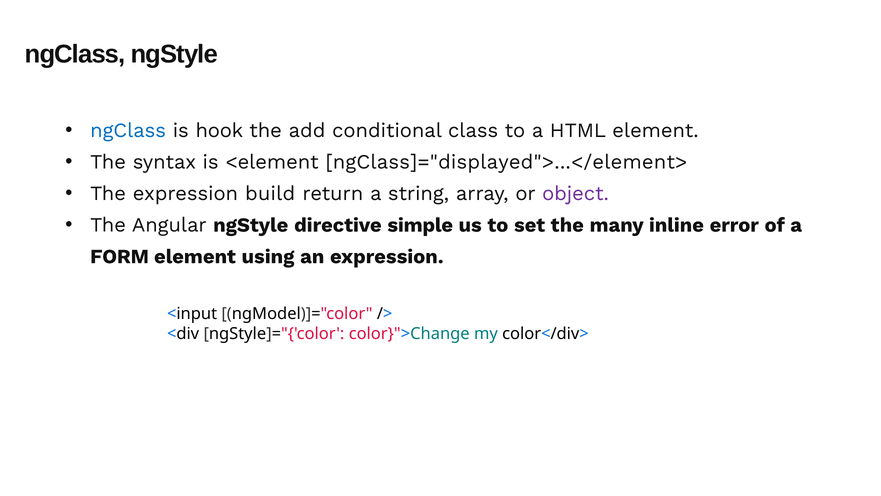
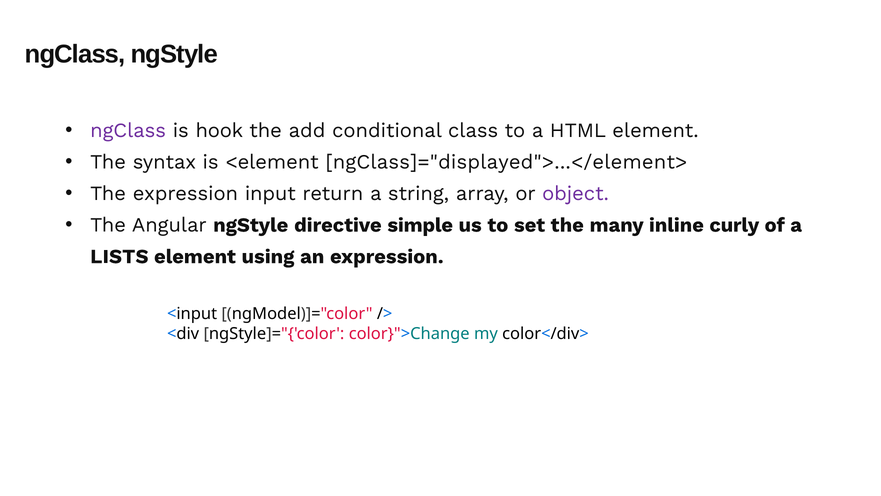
ngClass colour: blue -> purple (128, 130)
build: build -> input (270, 193)
error: error -> curly (734, 225)
FORM: FORM -> LISTS (119, 256)
